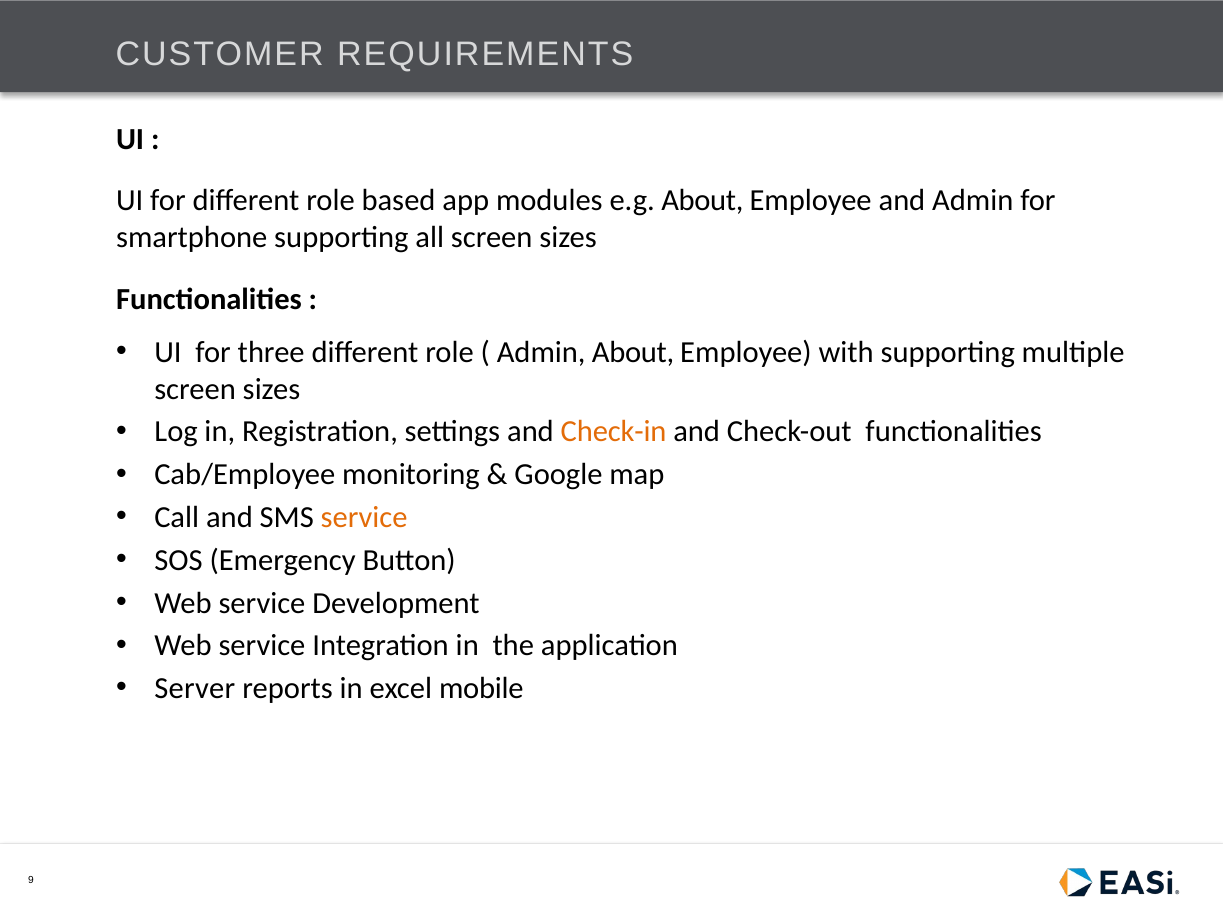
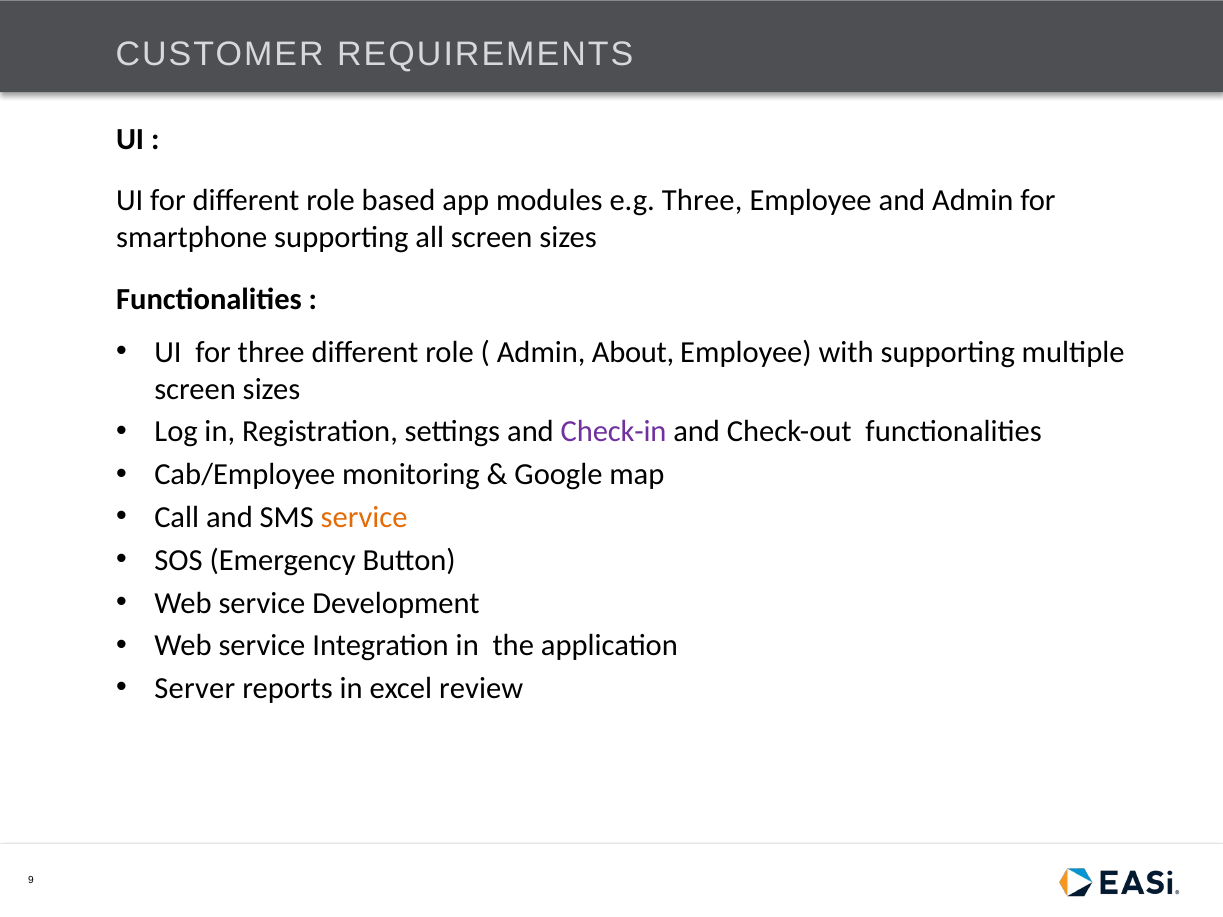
e.g About: About -> Three (702, 201)
Check-in colour: orange -> purple (614, 432)
mobile: mobile -> review (481, 689)
